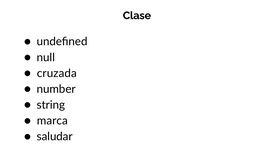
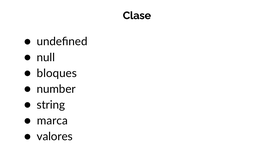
cruzada: cruzada -> bloques (57, 73)
saludar: saludar -> valores (55, 137)
